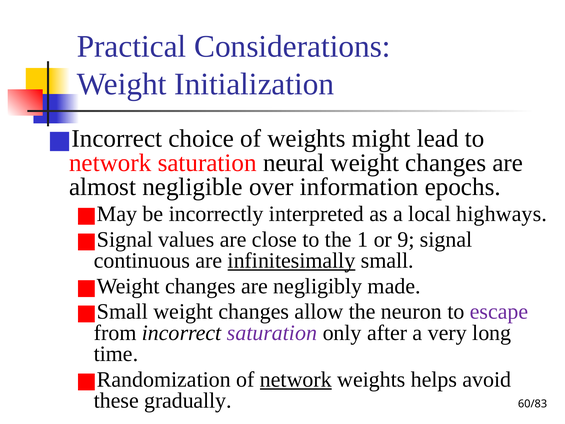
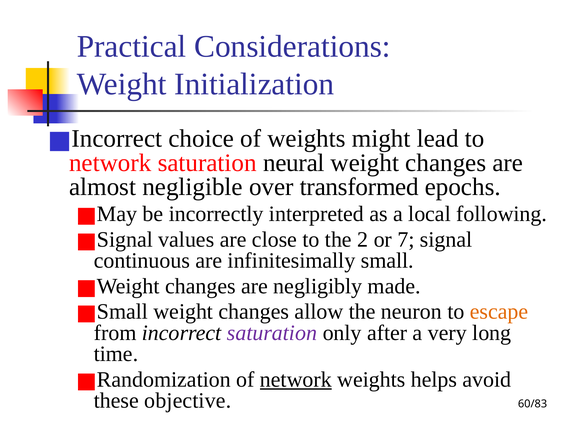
information: information -> transformed (359, 187)
highways: highways -> following (502, 214)
1: 1 -> 2 (363, 239)
9: 9 -> 7 (406, 239)
infinitesimally underline: present -> none (291, 260)
escape colour: purple -> orange (499, 312)
gradually: gradually -> objective (188, 400)
